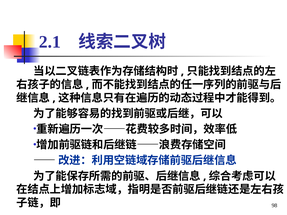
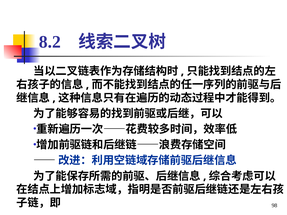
2.1: 2.1 -> 8.2 (50, 42)
